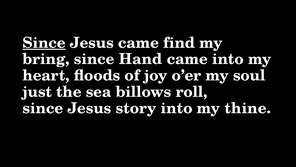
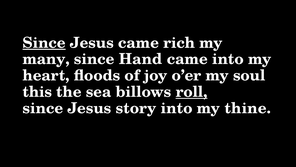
find: find -> rich (179, 43)
bring: bring -> many (46, 59)
just: just -> this (37, 92)
roll underline: none -> present (192, 92)
